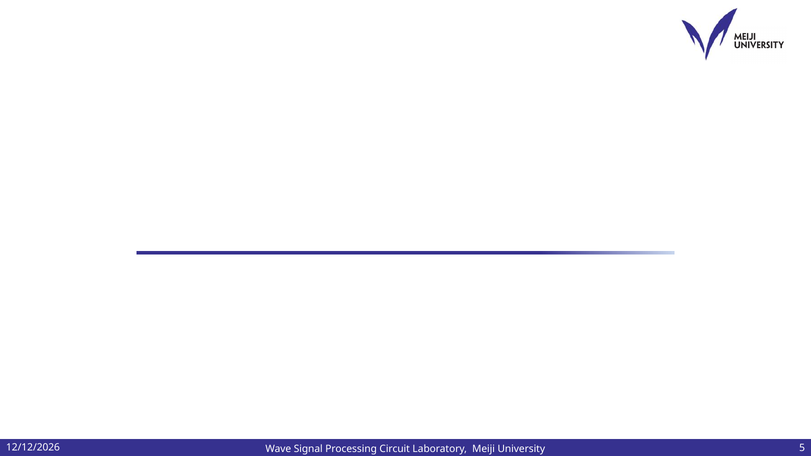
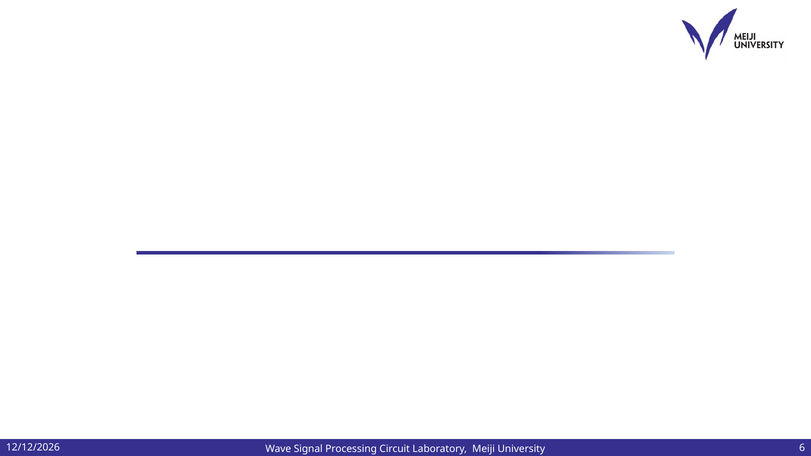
5: 5 -> 6 (802, 448)
